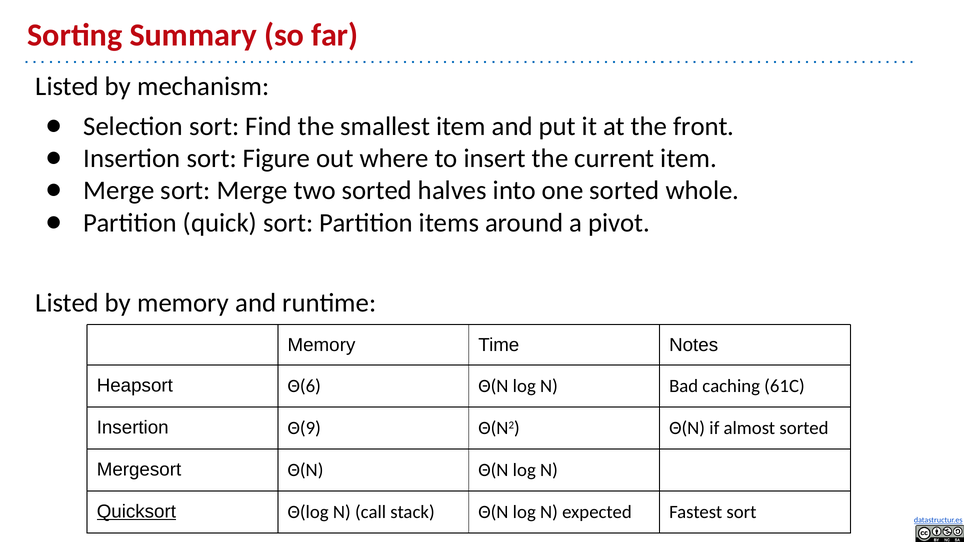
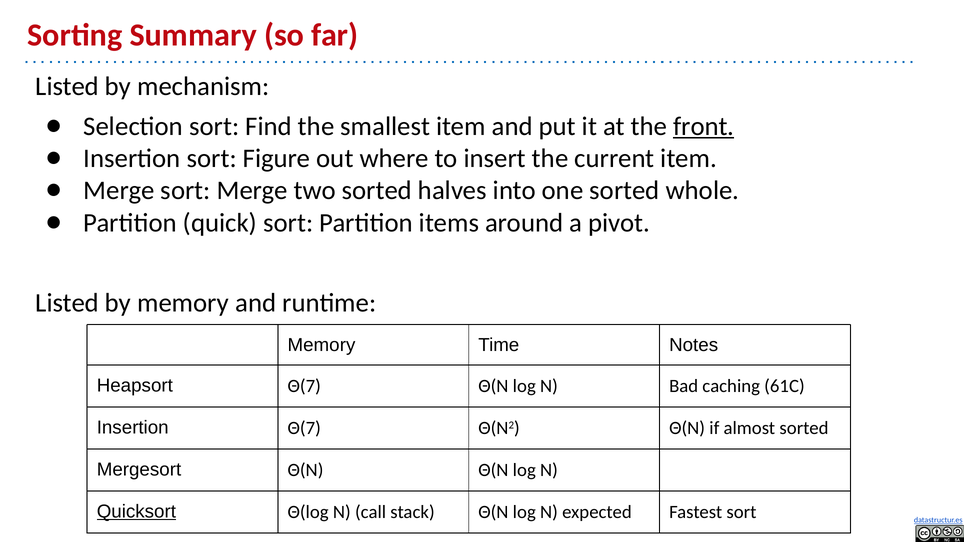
front underline: none -> present (704, 126)
Heapsort Θ(6: Θ(6 -> Θ(7 (304, 386)
Insertion Θ(9: Θ(9 -> Θ(7 (304, 428)
